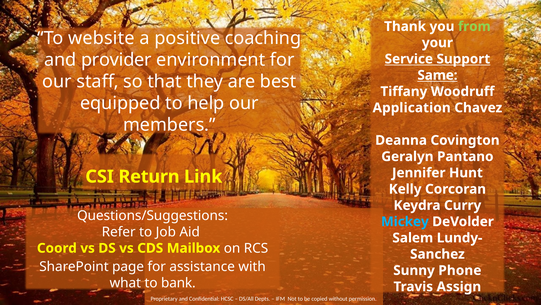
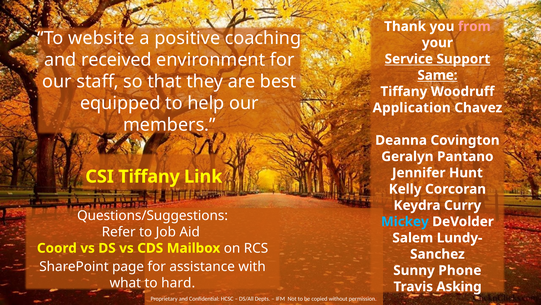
from colour: light green -> pink (474, 26)
provider: provider -> received (116, 60)
CSI Return: Return -> Tiffany (149, 176)
bank: bank -> hard (178, 282)
Assign: Assign -> Asking (459, 286)
